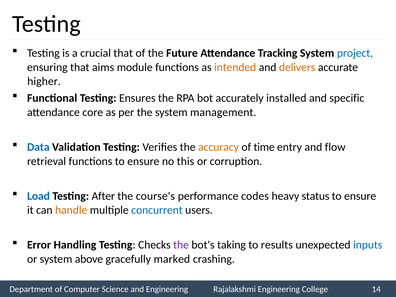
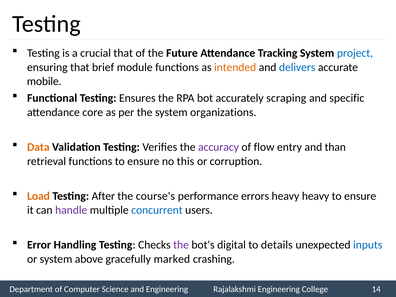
aims: aims -> brief (103, 67)
delivers colour: orange -> blue (297, 67)
higher: higher -> mobile (44, 81)
installed: installed -> scraping (286, 98)
management: management -> organizations (223, 112)
Data colour: blue -> orange (38, 147)
accuracy colour: orange -> purple (219, 147)
time: time -> flow (264, 147)
flow: flow -> than (335, 147)
Load colour: blue -> orange (38, 196)
codes: codes -> errors (255, 196)
heavy status: status -> heavy (316, 196)
handle colour: orange -> purple (71, 210)
taking: taking -> digital (232, 245)
results: results -> details (277, 245)
